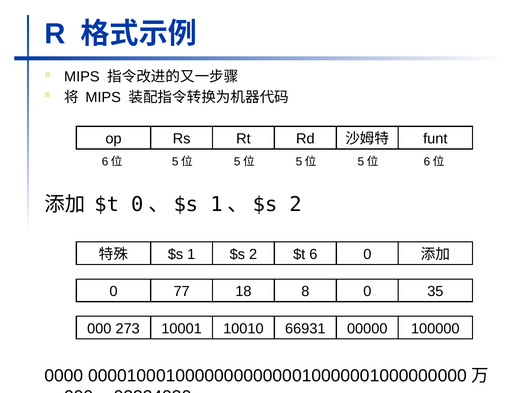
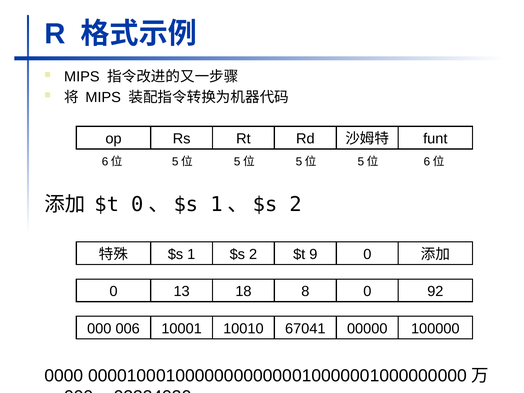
6: 6 -> 9 (313, 254)
77: 77 -> 13 (182, 291)
35: 35 -> 92 (435, 291)
273: 273 -> 006 (128, 329)
66931: 66931 -> 67041 (305, 329)
